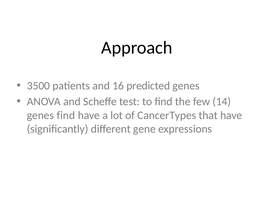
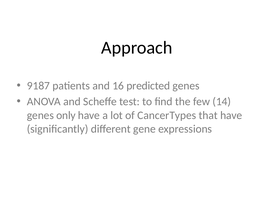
3500: 3500 -> 9187 (38, 86)
genes find: find -> only (66, 115)
